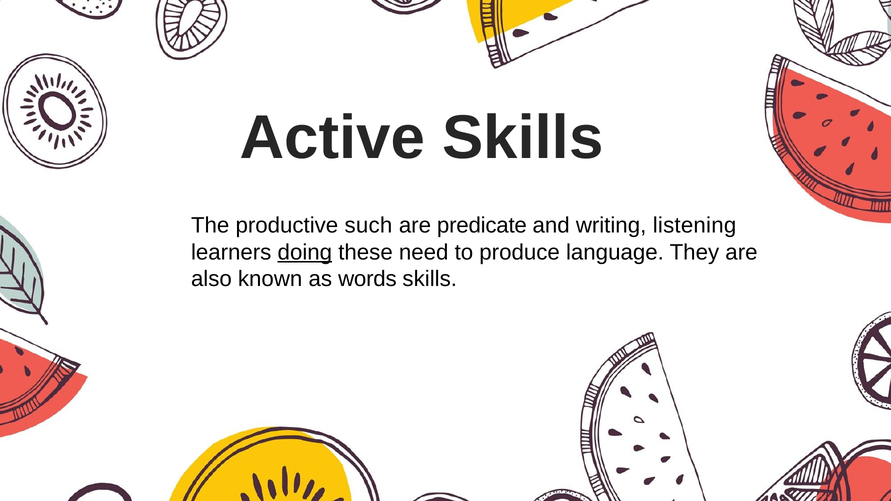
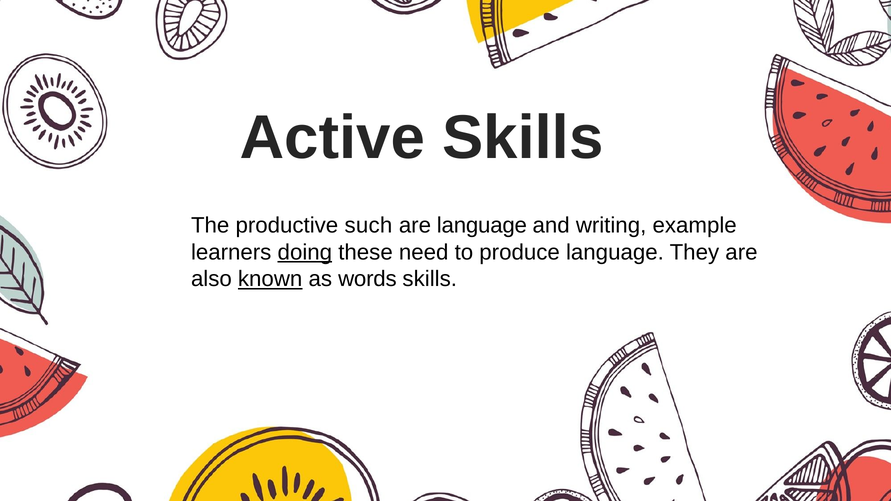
are predicate: predicate -> language (482, 226)
listening: listening -> example (695, 226)
known underline: none -> present (270, 279)
